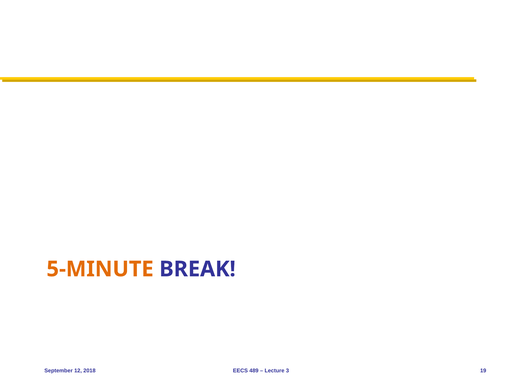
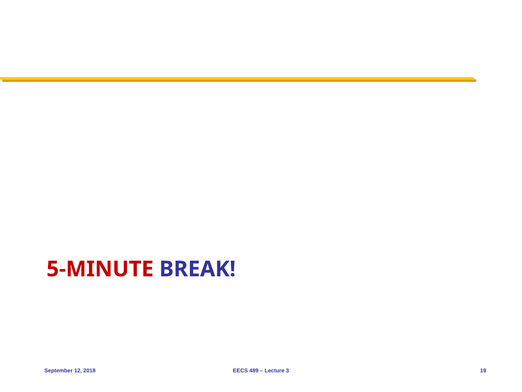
5-MINUTE colour: orange -> red (100, 269)
